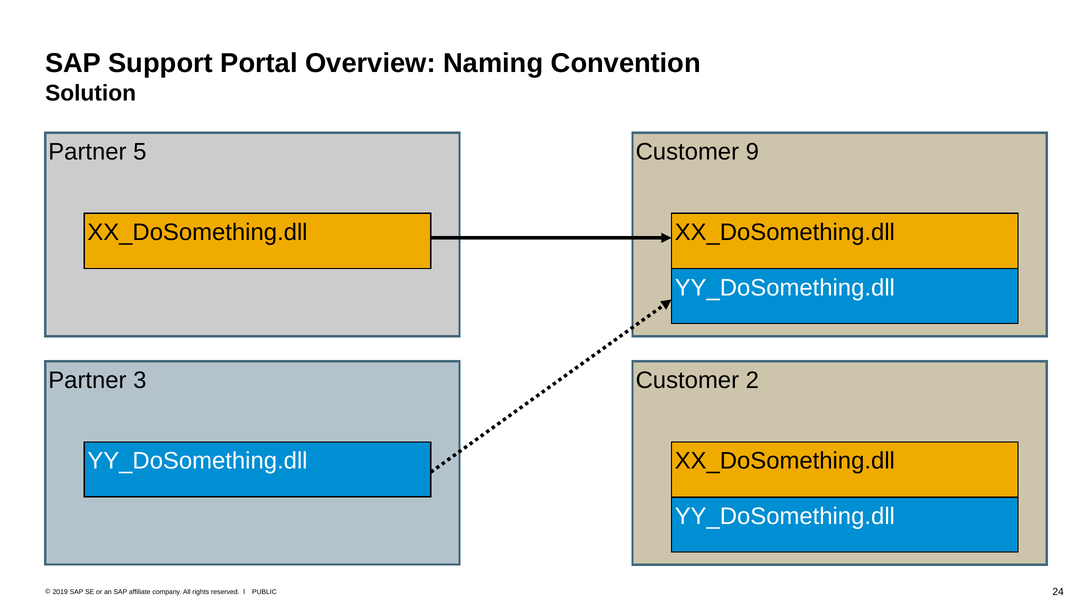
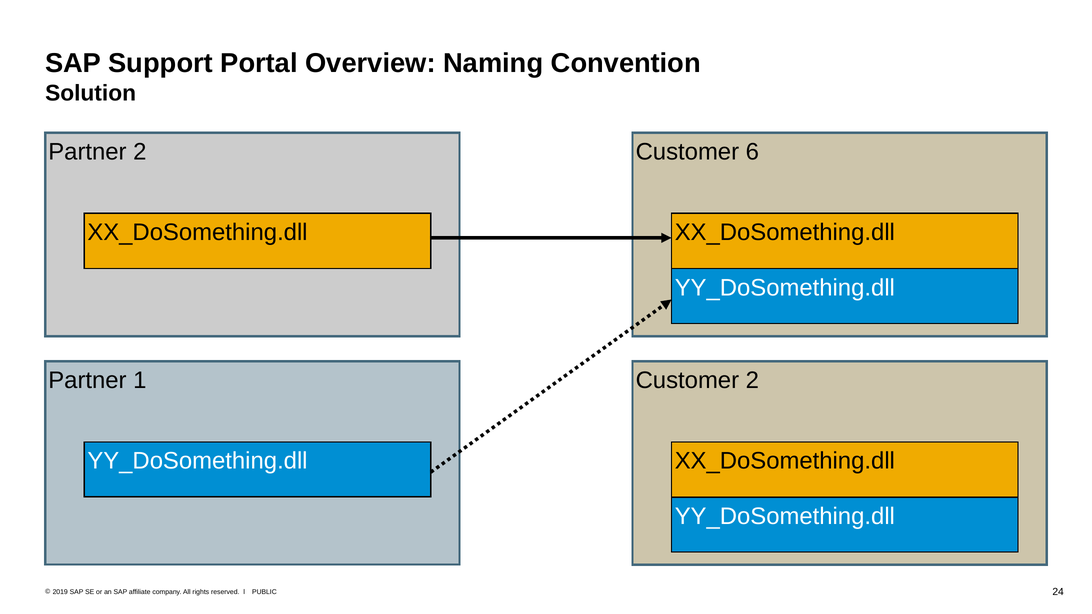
Partner 5: 5 -> 2 (140, 152)
9: 9 -> 6 (752, 152)
3: 3 -> 1 (140, 380)
